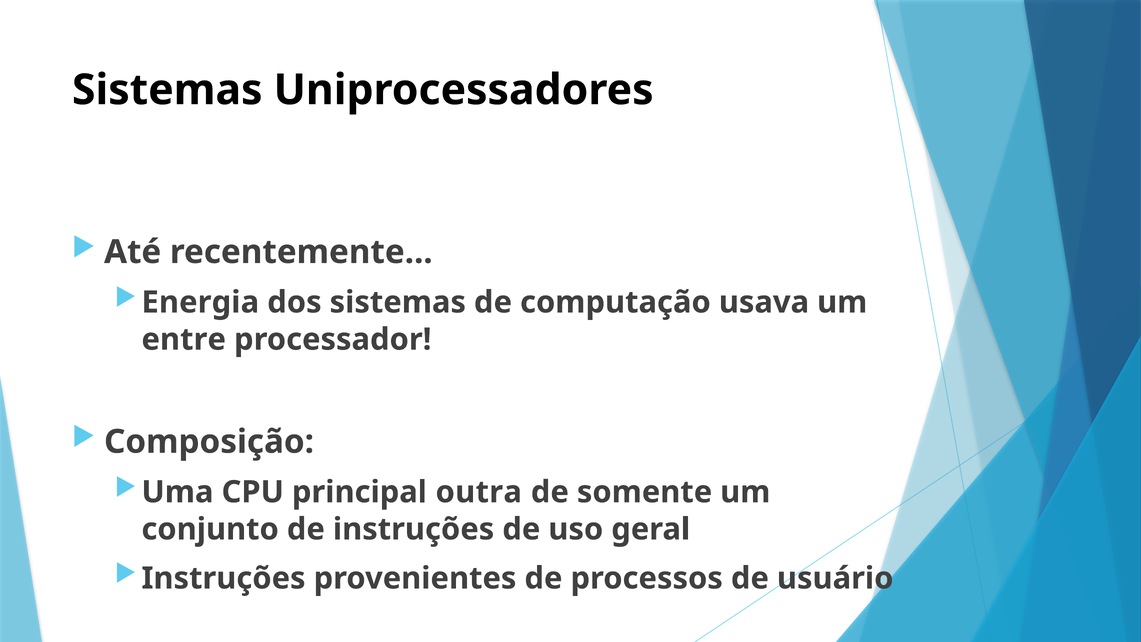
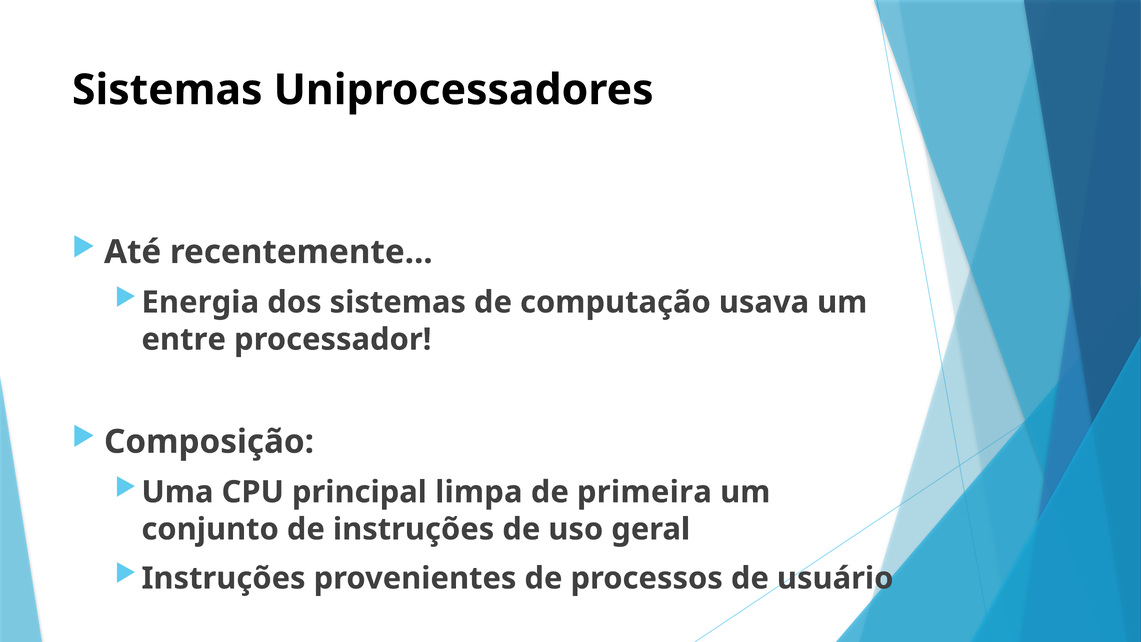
outra: outra -> limpa (479, 492)
somente: somente -> primeira (644, 492)
